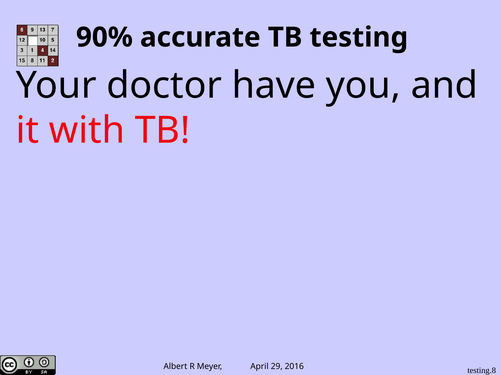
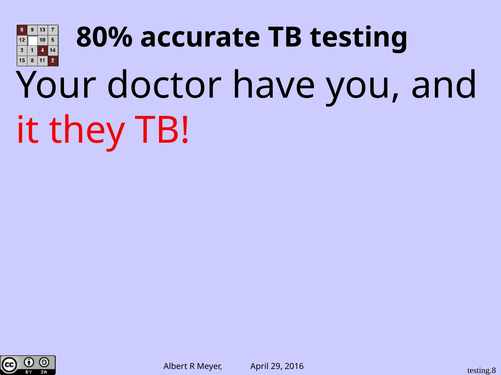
90%: 90% -> 80% (104, 37)
with: with -> they (87, 131)
